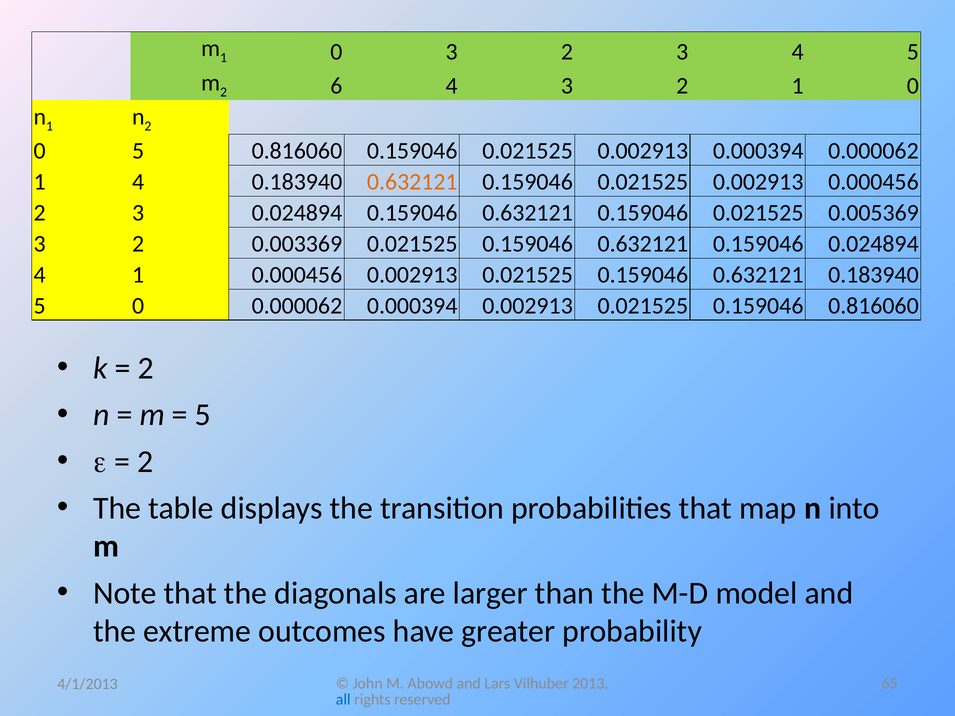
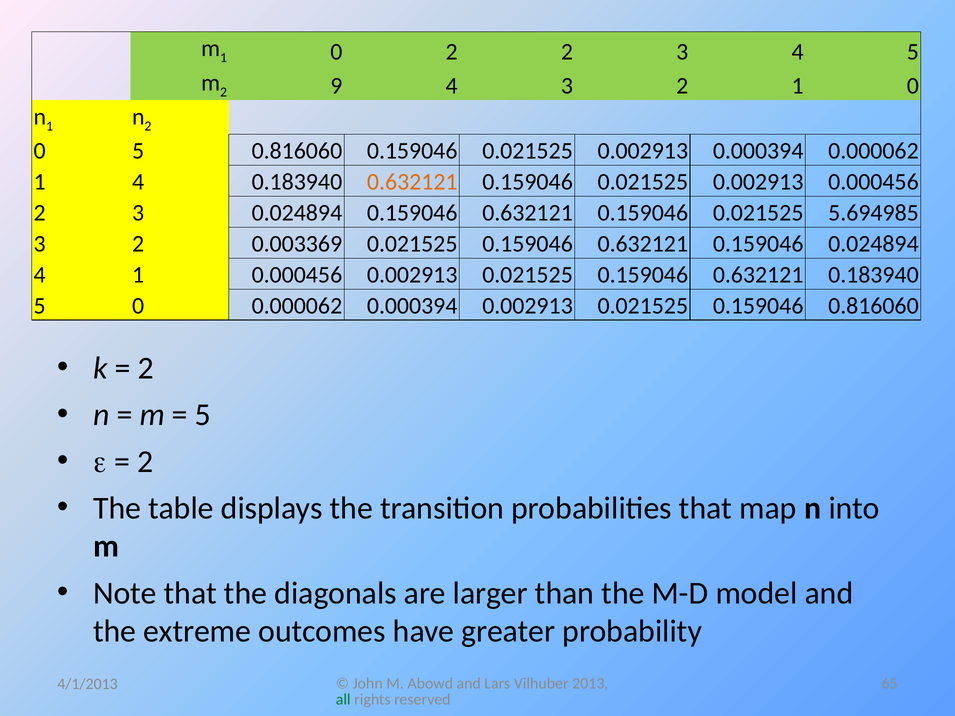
0 3: 3 -> 2 (452, 52)
6: 6 -> 9 (336, 86)
0.005369: 0.005369 -> 5.694985 (874, 213)
all colour: blue -> green (343, 700)
